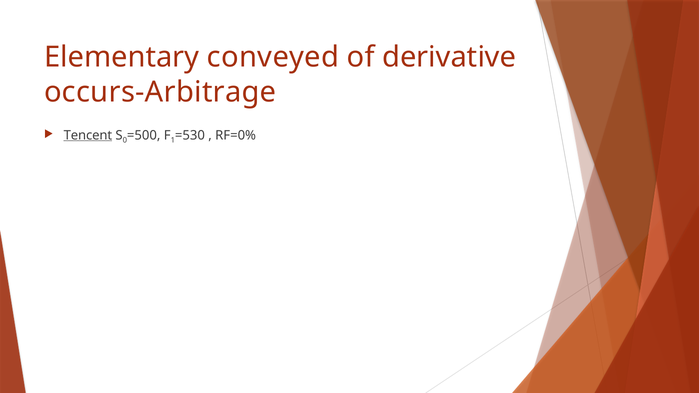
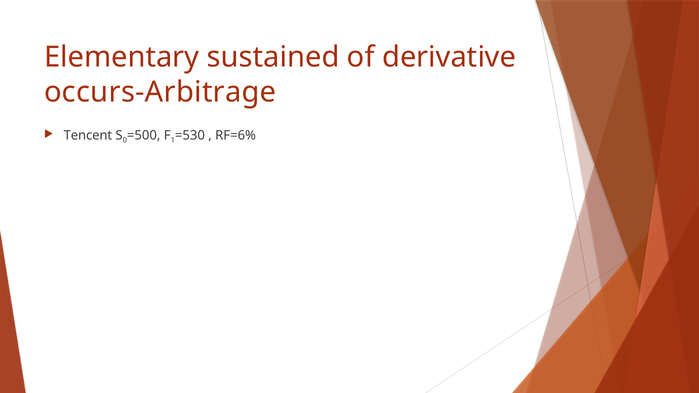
conveyed: conveyed -> sustained (273, 57)
Tencent underline: present -> none (88, 135)
RF=0%: RF=0% -> RF=6% (236, 135)
